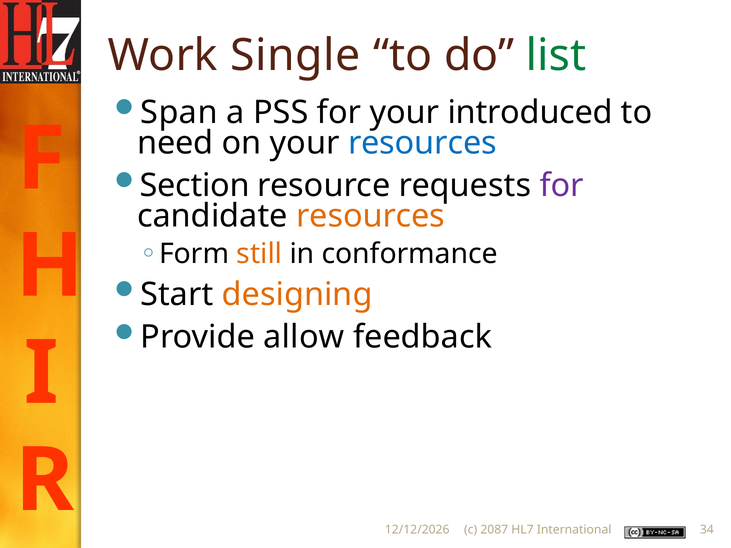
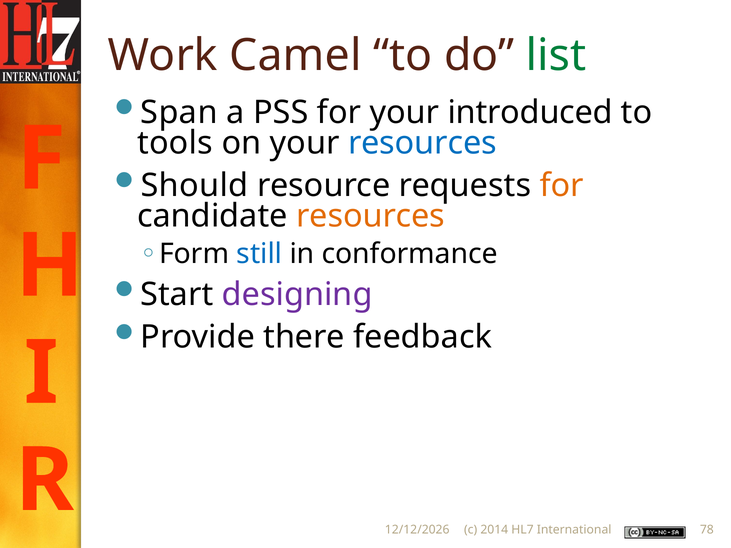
Single: Single -> Camel (295, 56)
need: need -> tools (175, 143)
Section: Section -> Should (194, 186)
for colour: purple -> orange (562, 186)
still colour: orange -> blue (259, 254)
designing colour: orange -> purple (297, 295)
allow: allow -> there (304, 337)
2087: 2087 -> 2014 (494, 530)
34: 34 -> 78 (707, 530)
